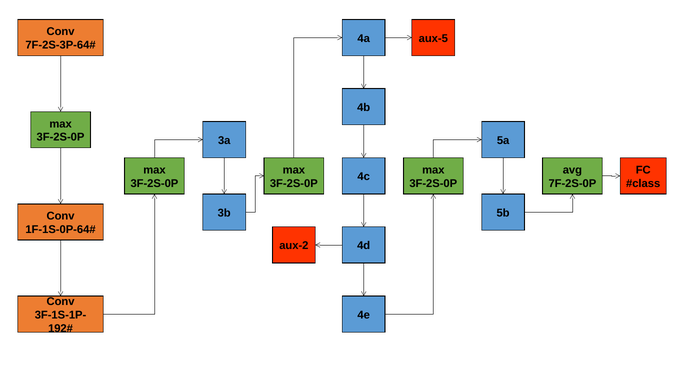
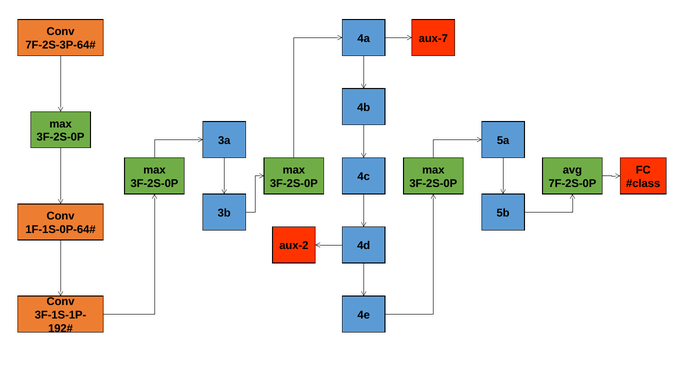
aux-5: aux-5 -> aux-7 (433, 38)
